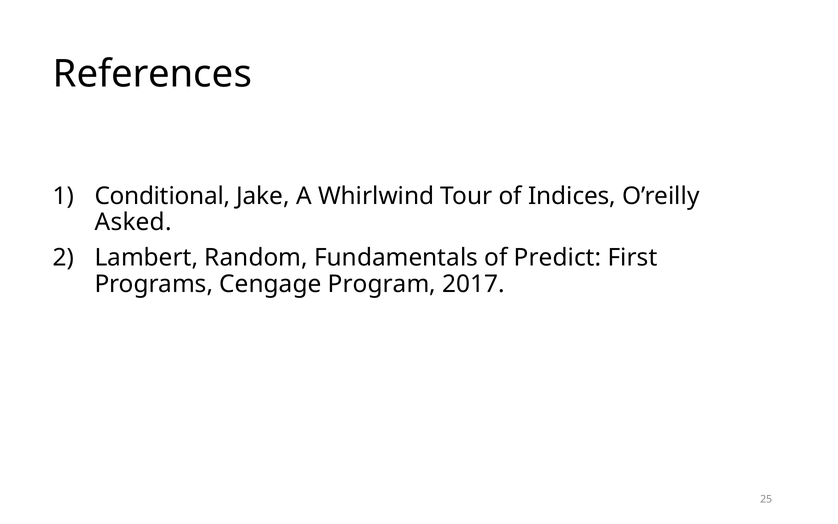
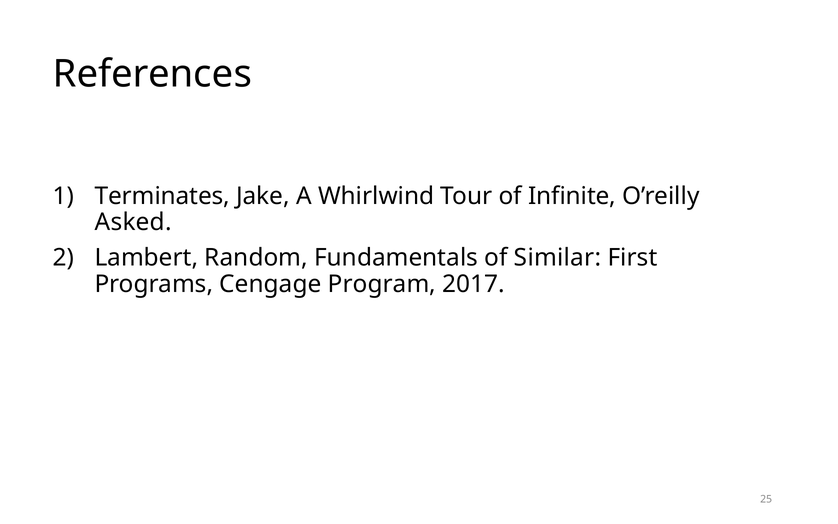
Conditional: Conditional -> Terminates (162, 196)
Indices: Indices -> Infinite (572, 196)
Predict: Predict -> Similar (558, 257)
